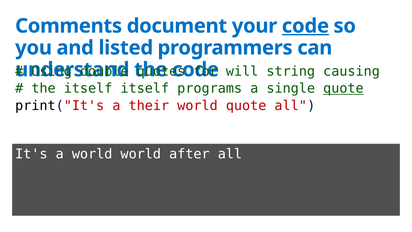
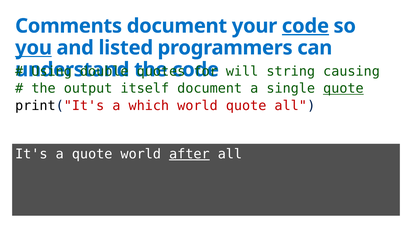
you underline: none -> present (34, 48)
the itself: itself -> output (88, 88)
itself programs: programs -> document (210, 88)
their: their -> which (149, 105)
a world: world -> quote (92, 154)
after underline: none -> present (189, 154)
